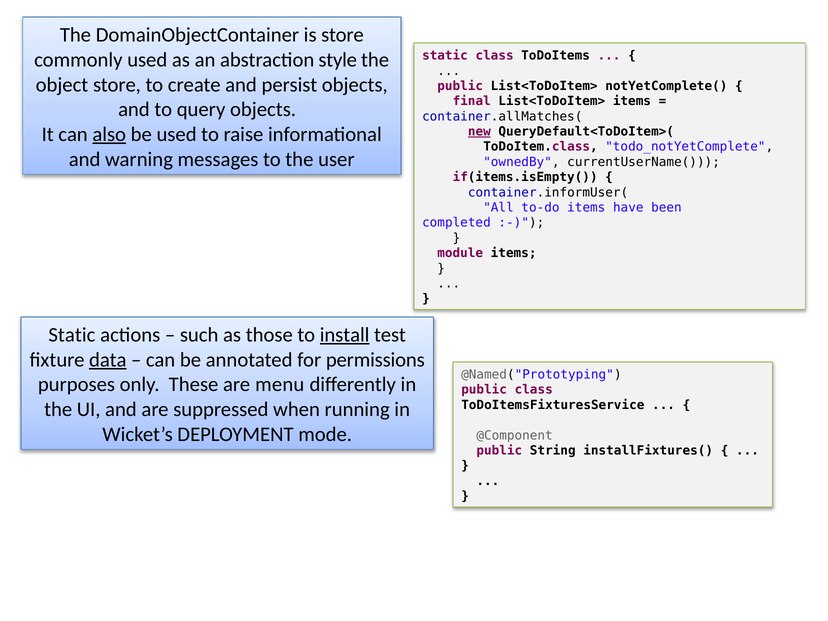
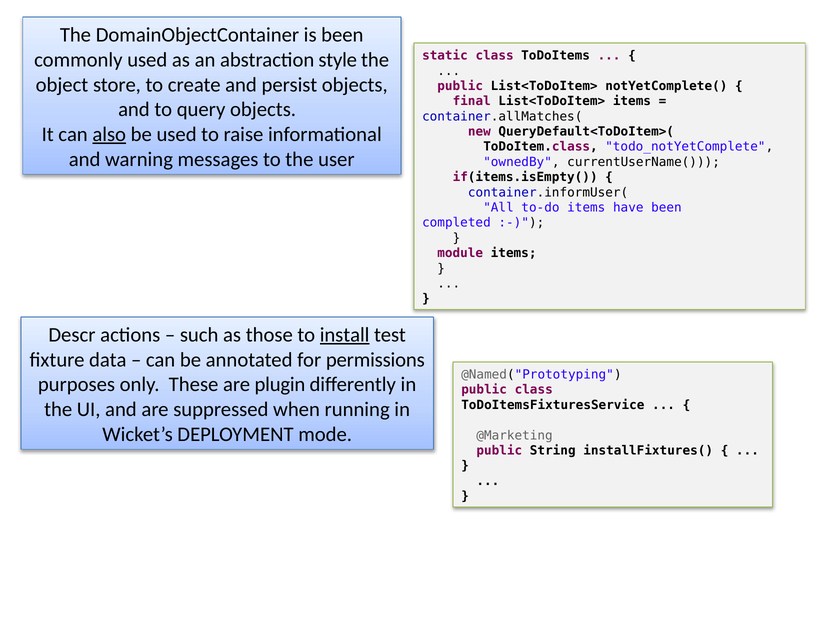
is store: store -> been (342, 35)
new underline: present -> none (479, 132)
Static: Static -> Descr (72, 335)
data underline: present -> none (108, 360)
menu: menu -> plugin (280, 385)
@Component: @Component -> @Marketing (515, 435)
